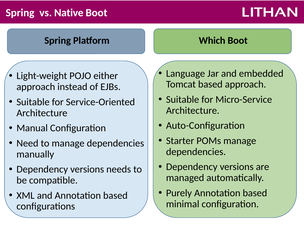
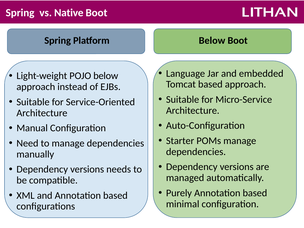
Platform Which: Which -> Below (212, 40)
POJO either: either -> below (106, 76)
